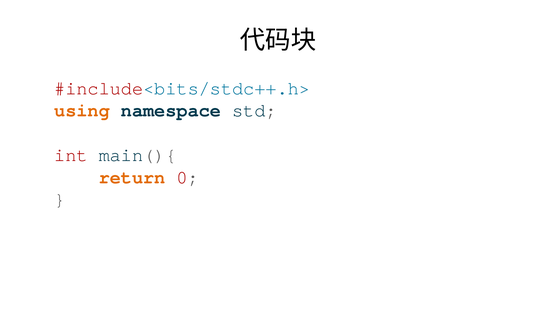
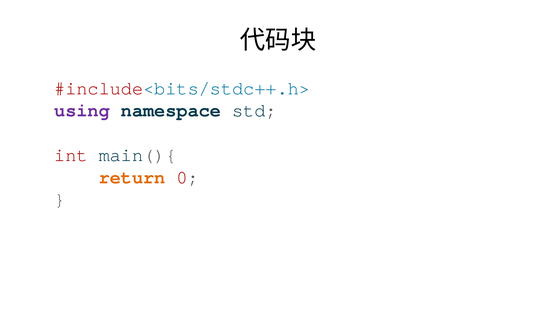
using colour: orange -> purple (82, 110)
